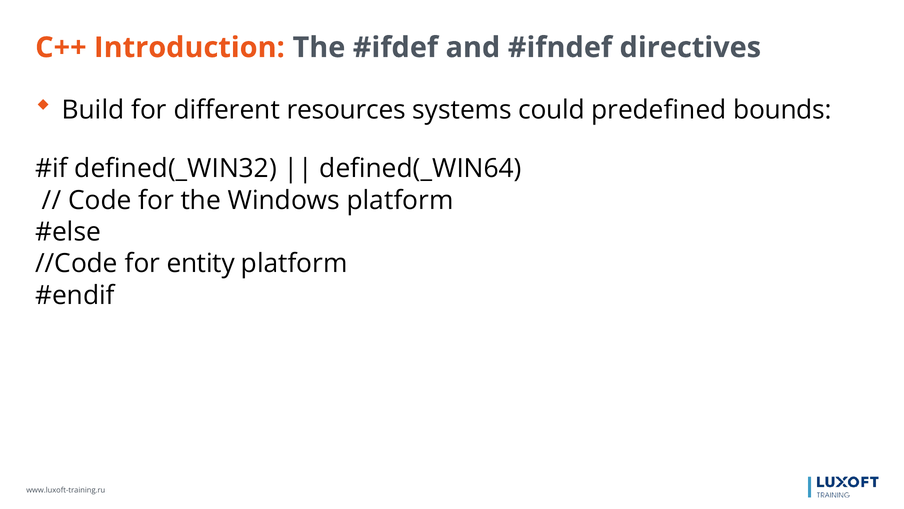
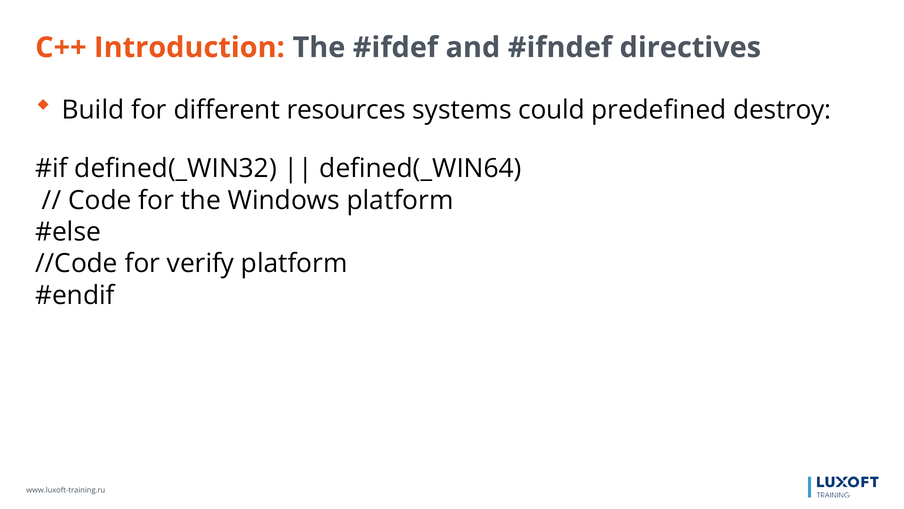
bounds: bounds -> destroy (782, 110)
entity: entity -> verify (201, 263)
